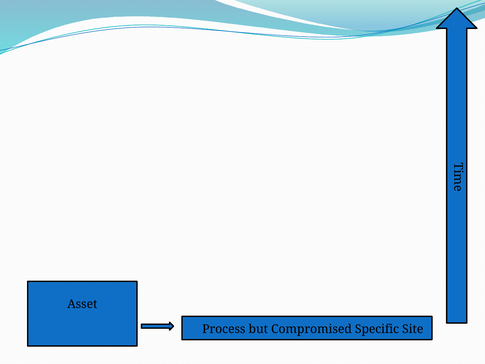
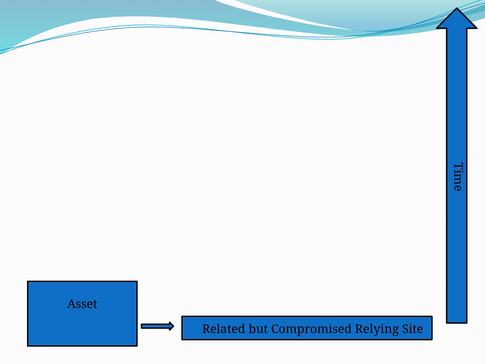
Process: Process -> Related (224, 329)
Specific: Specific -> Relying (377, 329)
